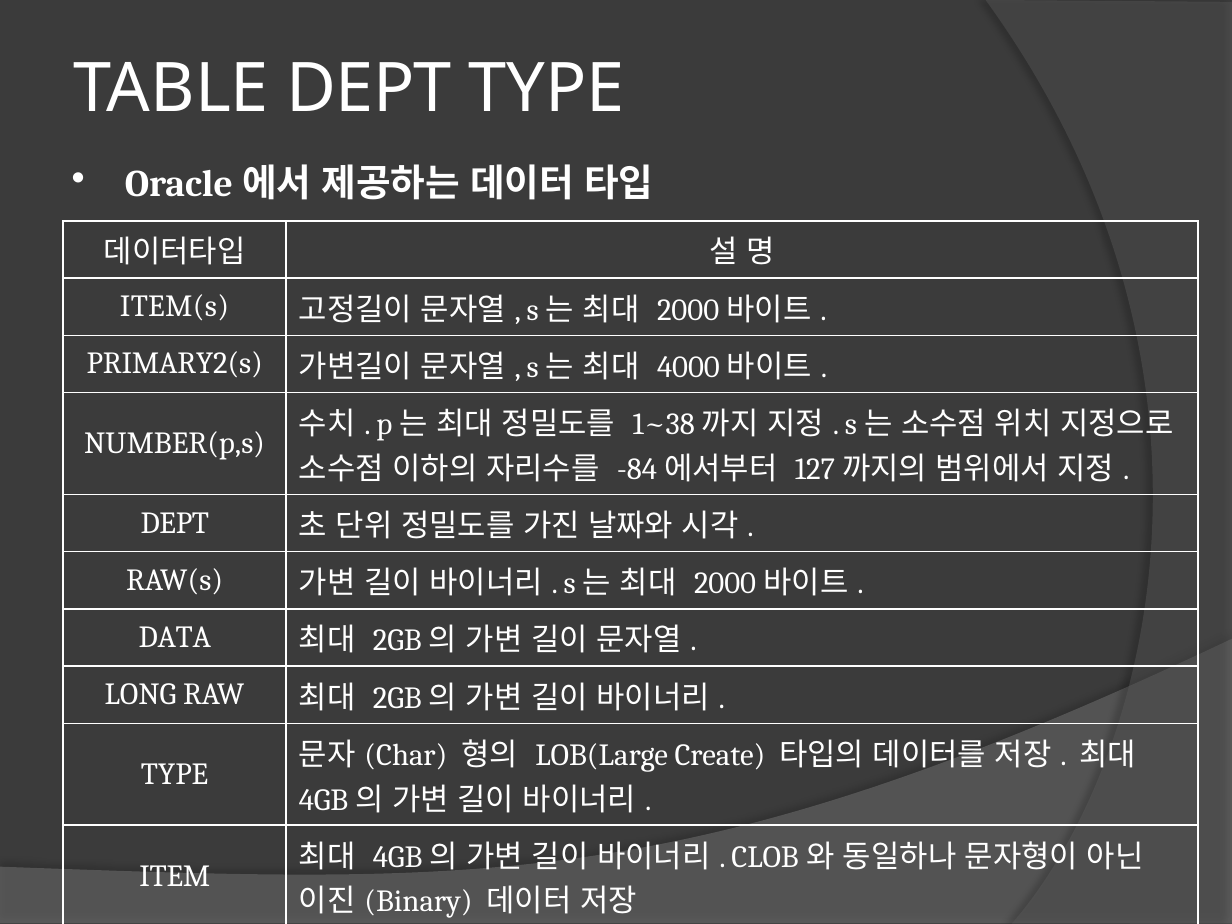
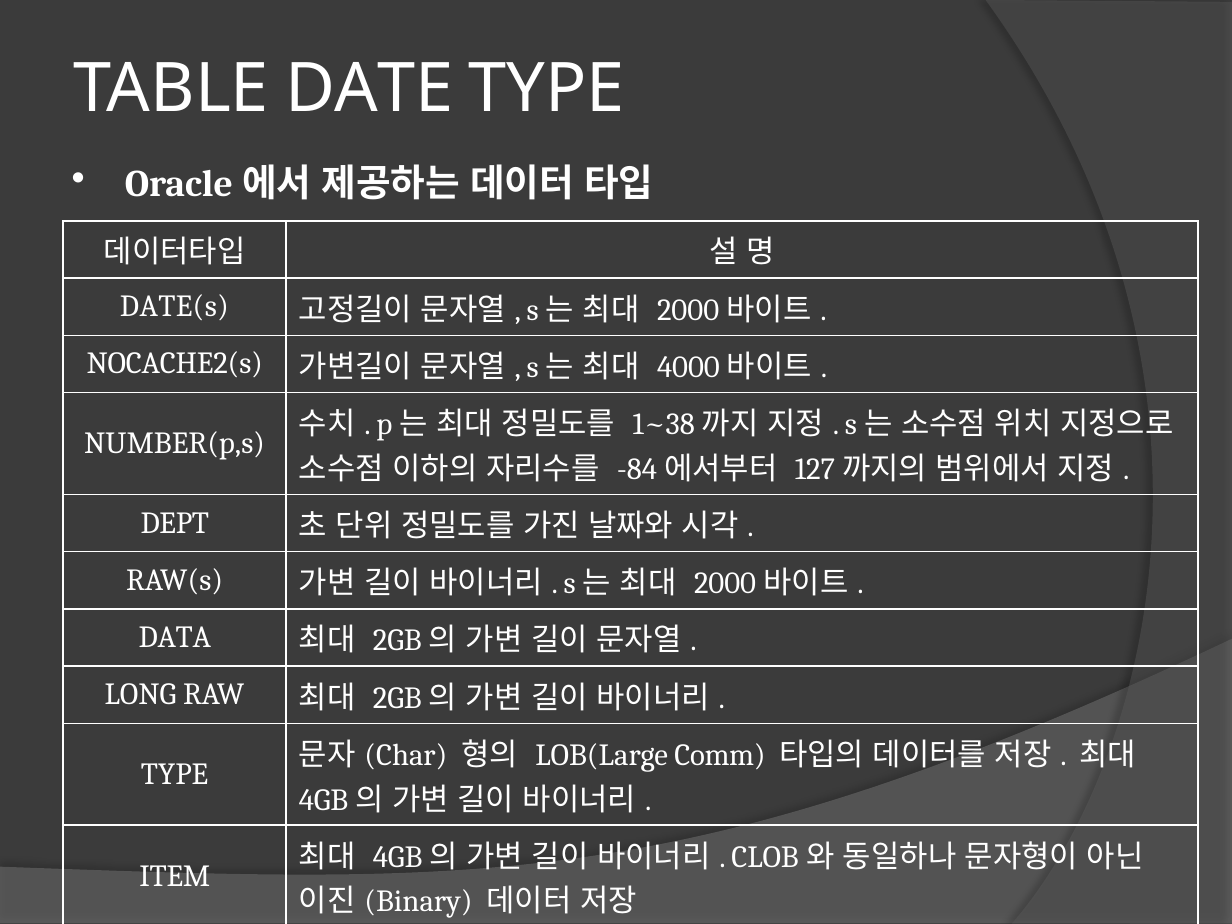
TABLE DEPT: DEPT -> DATE (369, 89)
ITEM(s: ITEM(s -> DATE(s (174, 307)
PRIMARY2(s: PRIMARY2(s -> NOCACHE2(s (175, 364)
Create: Create -> Comm (720, 755)
